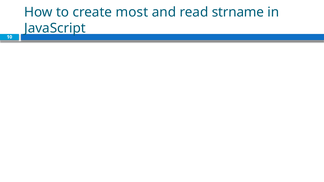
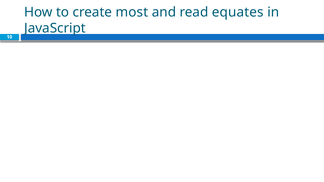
strname: strname -> equates (238, 12)
